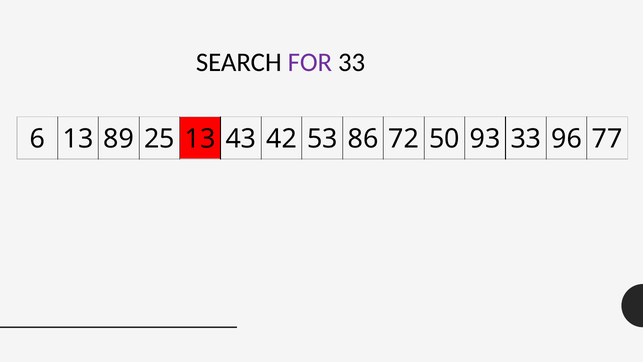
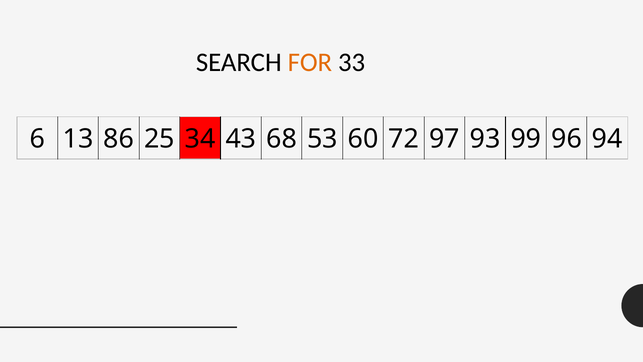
FOR colour: purple -> orange (310, 62)
89: 89 -> 86 (119, 139)
25 13: 13 -> 34 (200, 139)
42: 42 -> 68 (282, 139)
86: 86 -> 60 (363, 139)
50: 50 -> 97 (444, 139)
93 33: 33 -> 99 (526, 139)
77: 77 -> 94 (607, 139)
